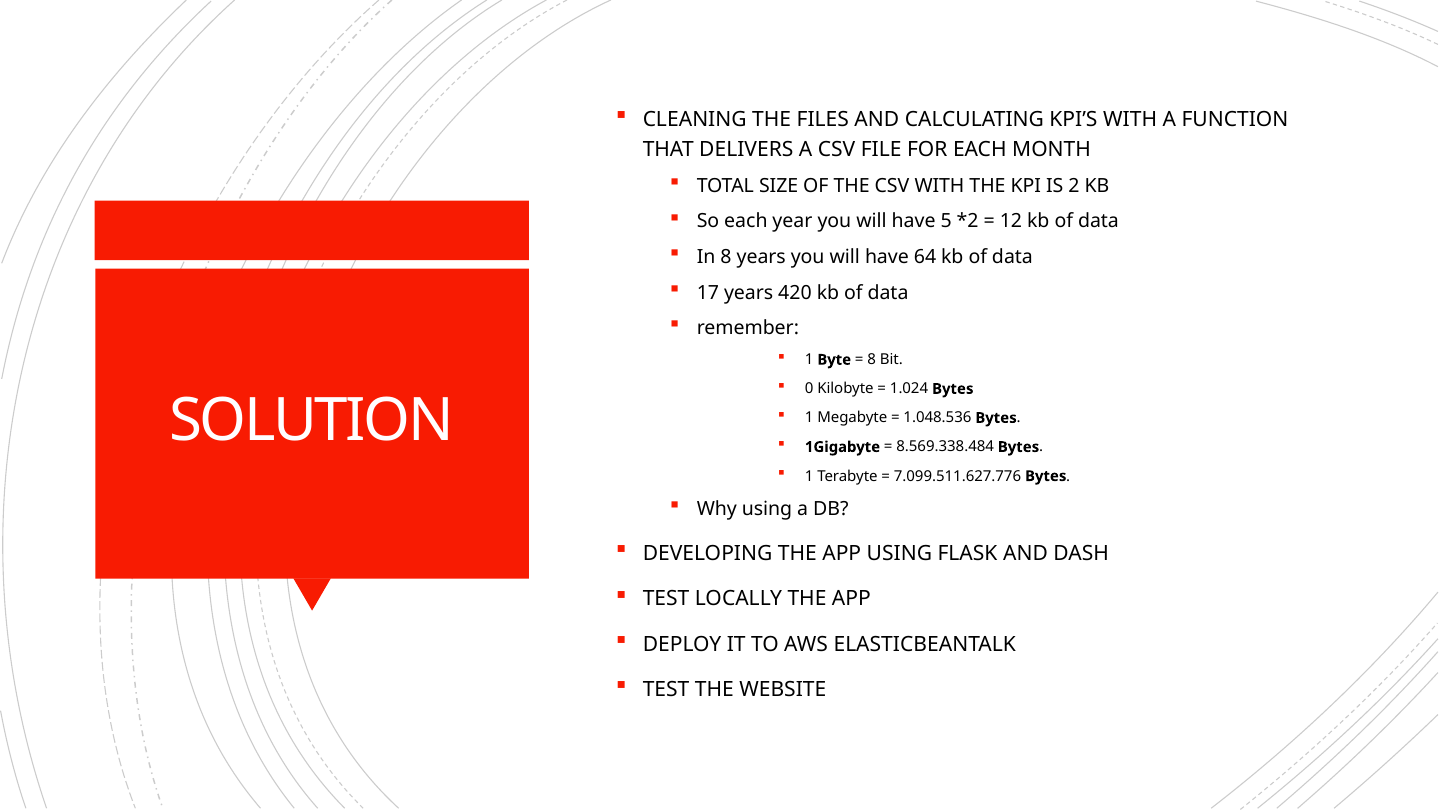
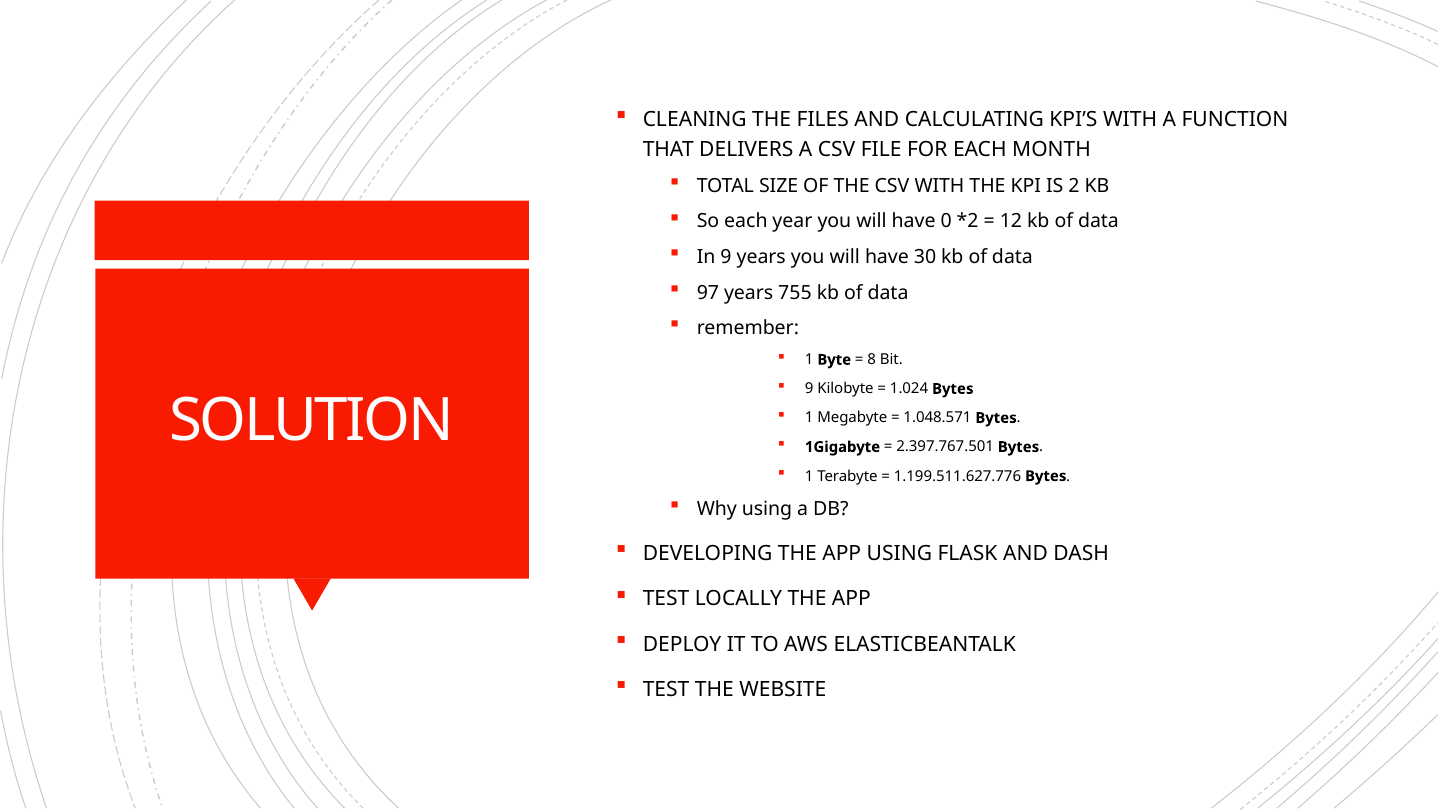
5: 5 -> 0 (946, 222)
In 8: 8 -> 9 (726, 257)
64: 64 -> 30 (925, 257)
17: 17 -> 97 (708, 293)
420: 420 -> 755 (795, 293)
0: 0 -> 9 (809, 389)
1.048.536: 1.048.536 -> 1.048.571 (937, 418)
8.569.338.484: 8.569.338.484 -> 2.397.767.501 (945, 447)
7.099.511.627.776: 7.099.511.627.776 -> 1.199.511.627.776 (958, 476)
